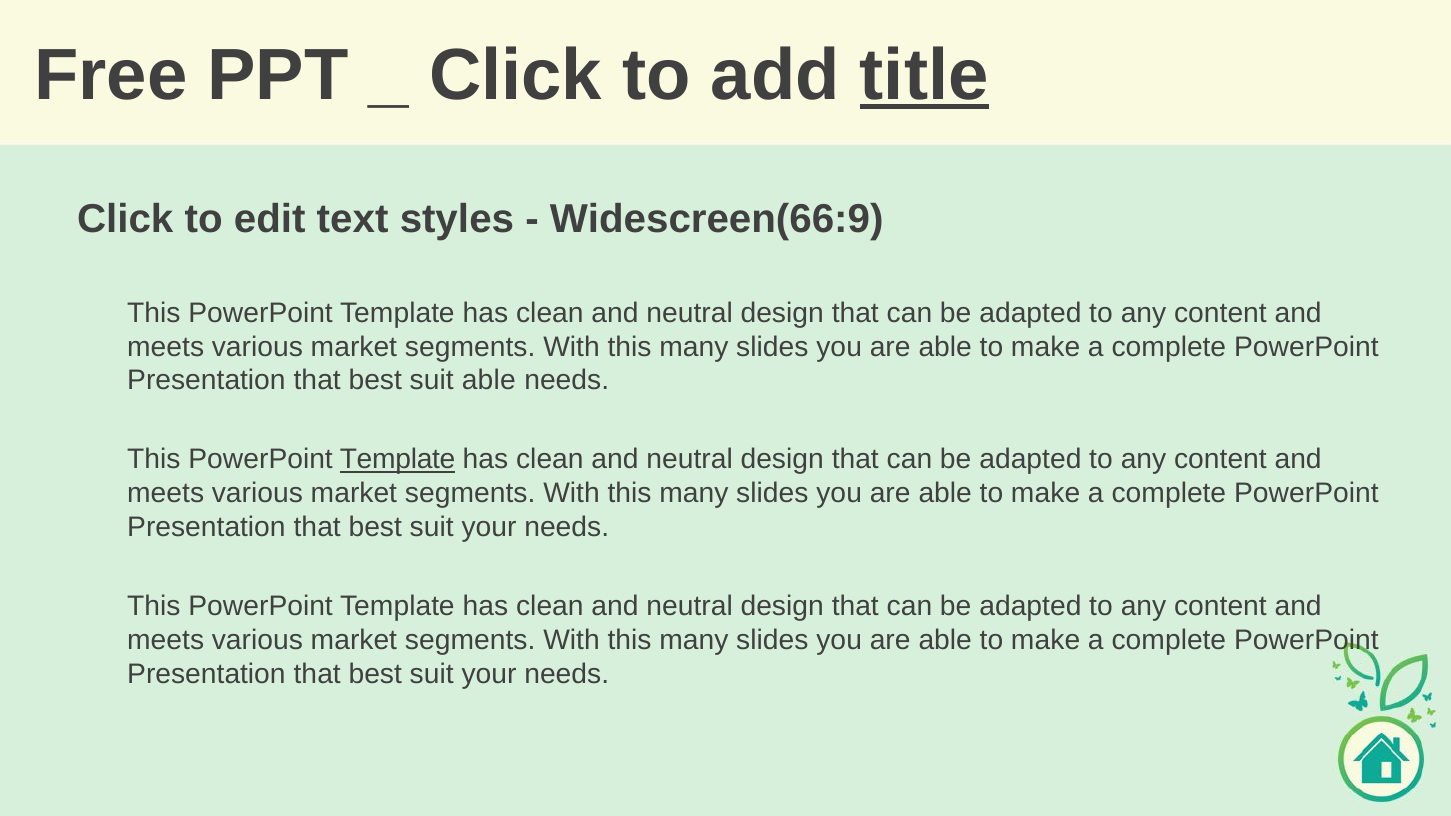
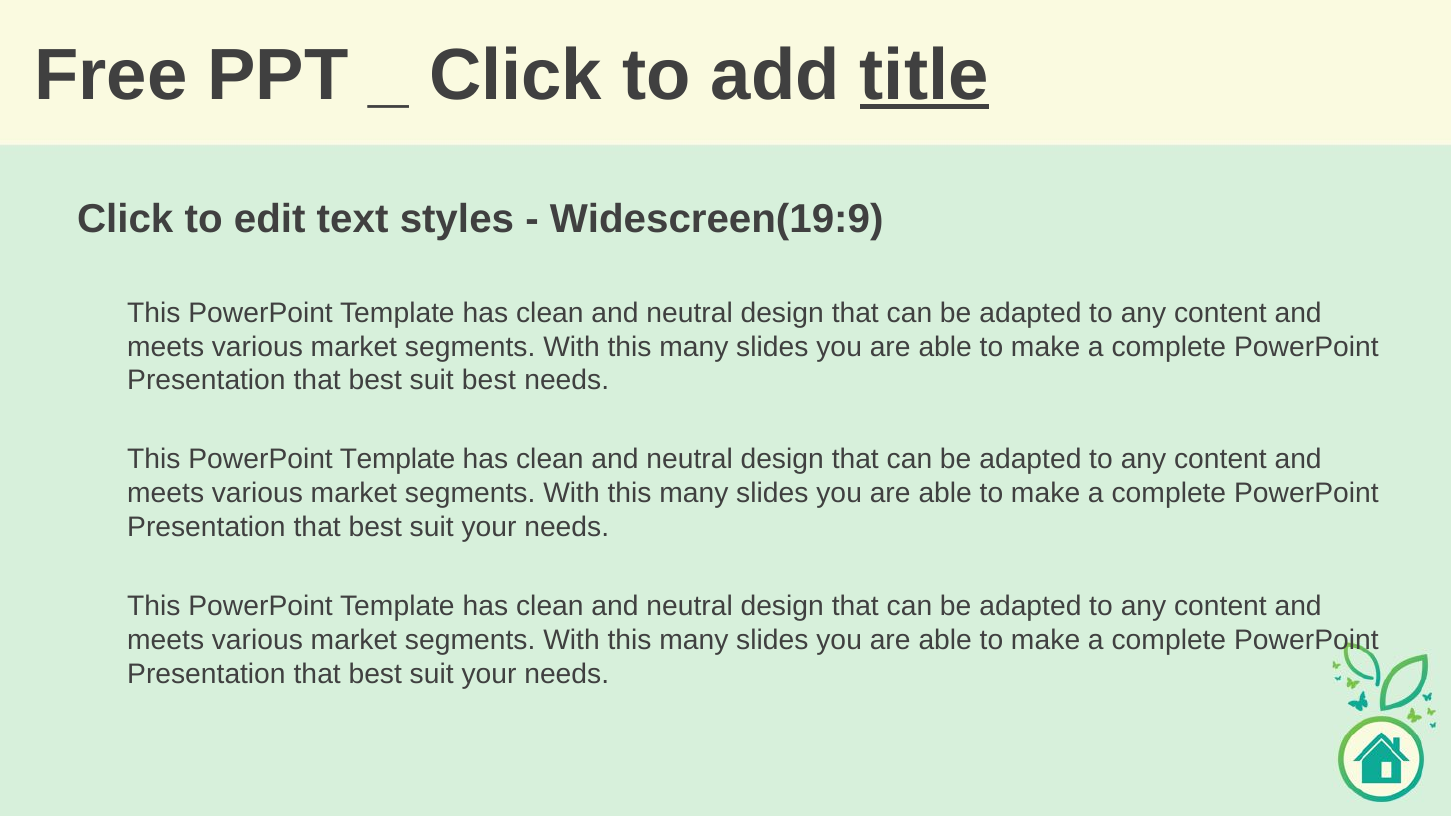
Widescreen(66:9: Widescreen(66:9 -> Widescreen(19:9 (717, 219)
suit able: able -> best (489, 381)
Template underline: present -> none (398, 460)
